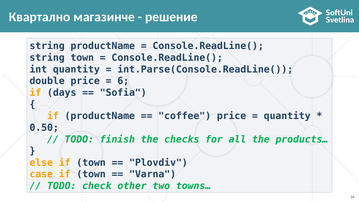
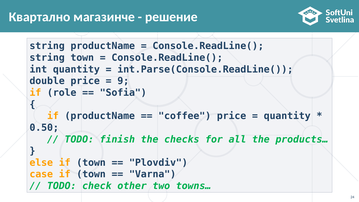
6: 6 -> 9 (123, 81)
days: days -> role (62, 93)
